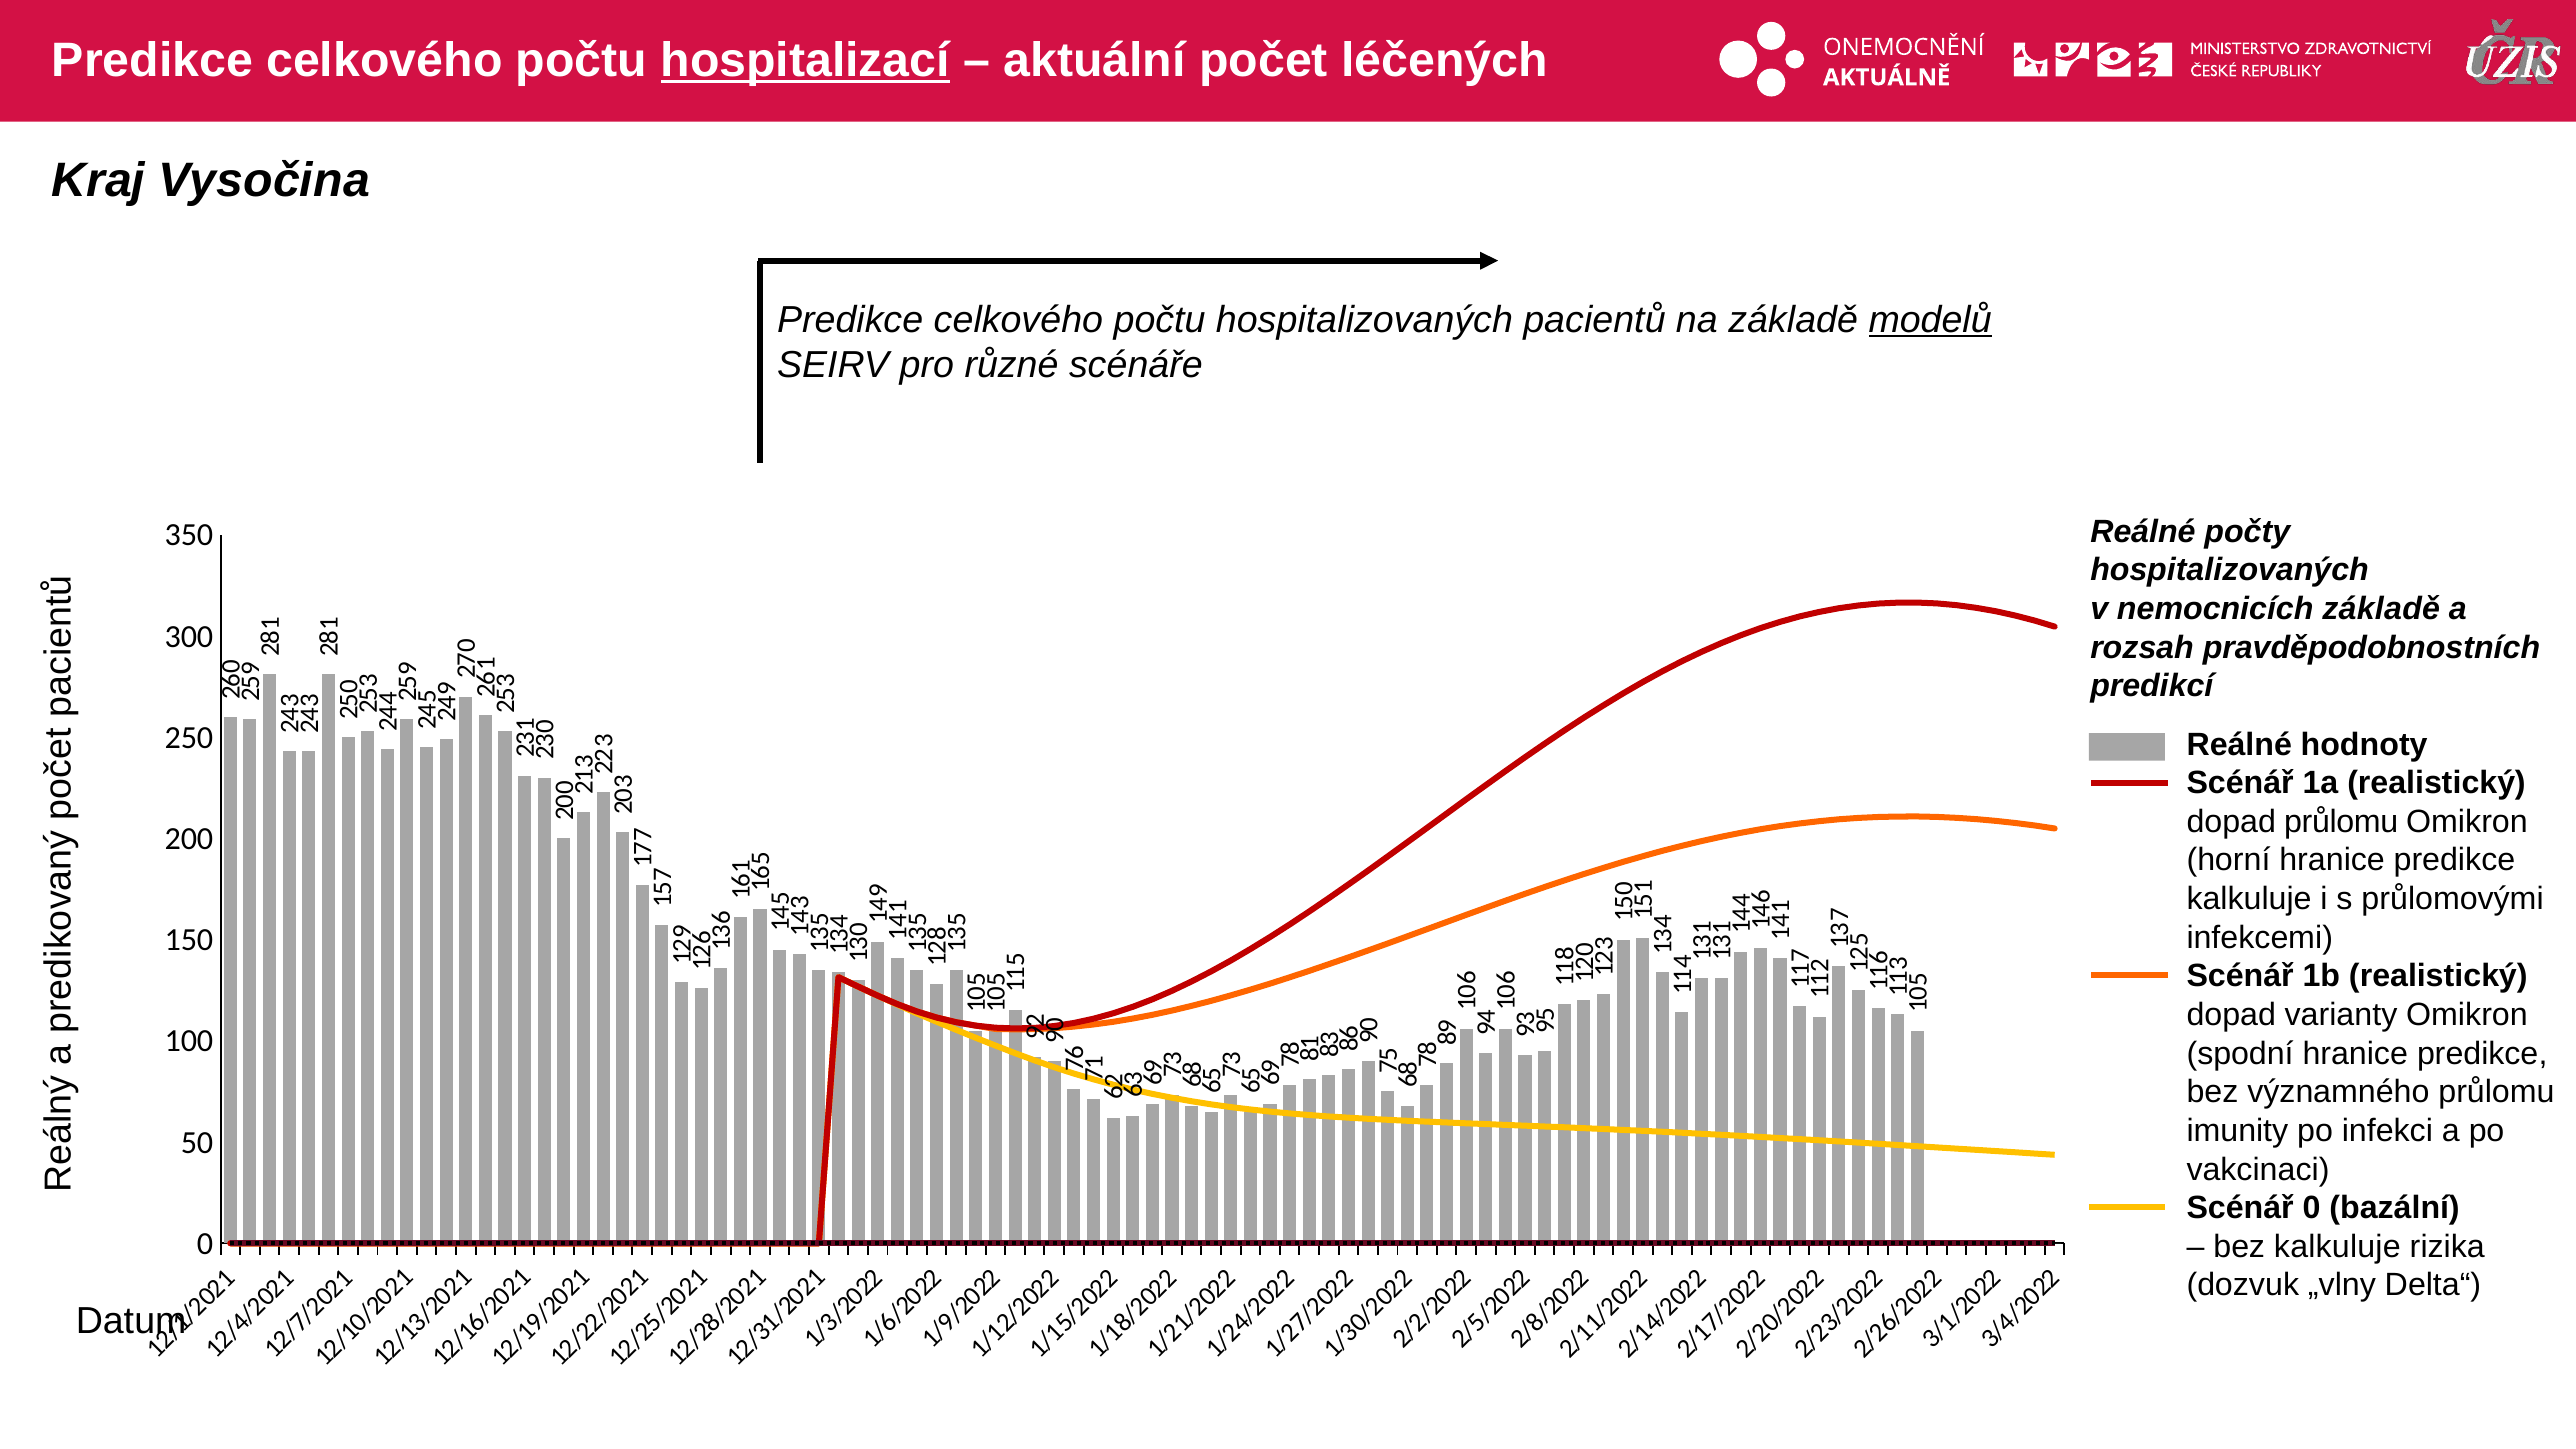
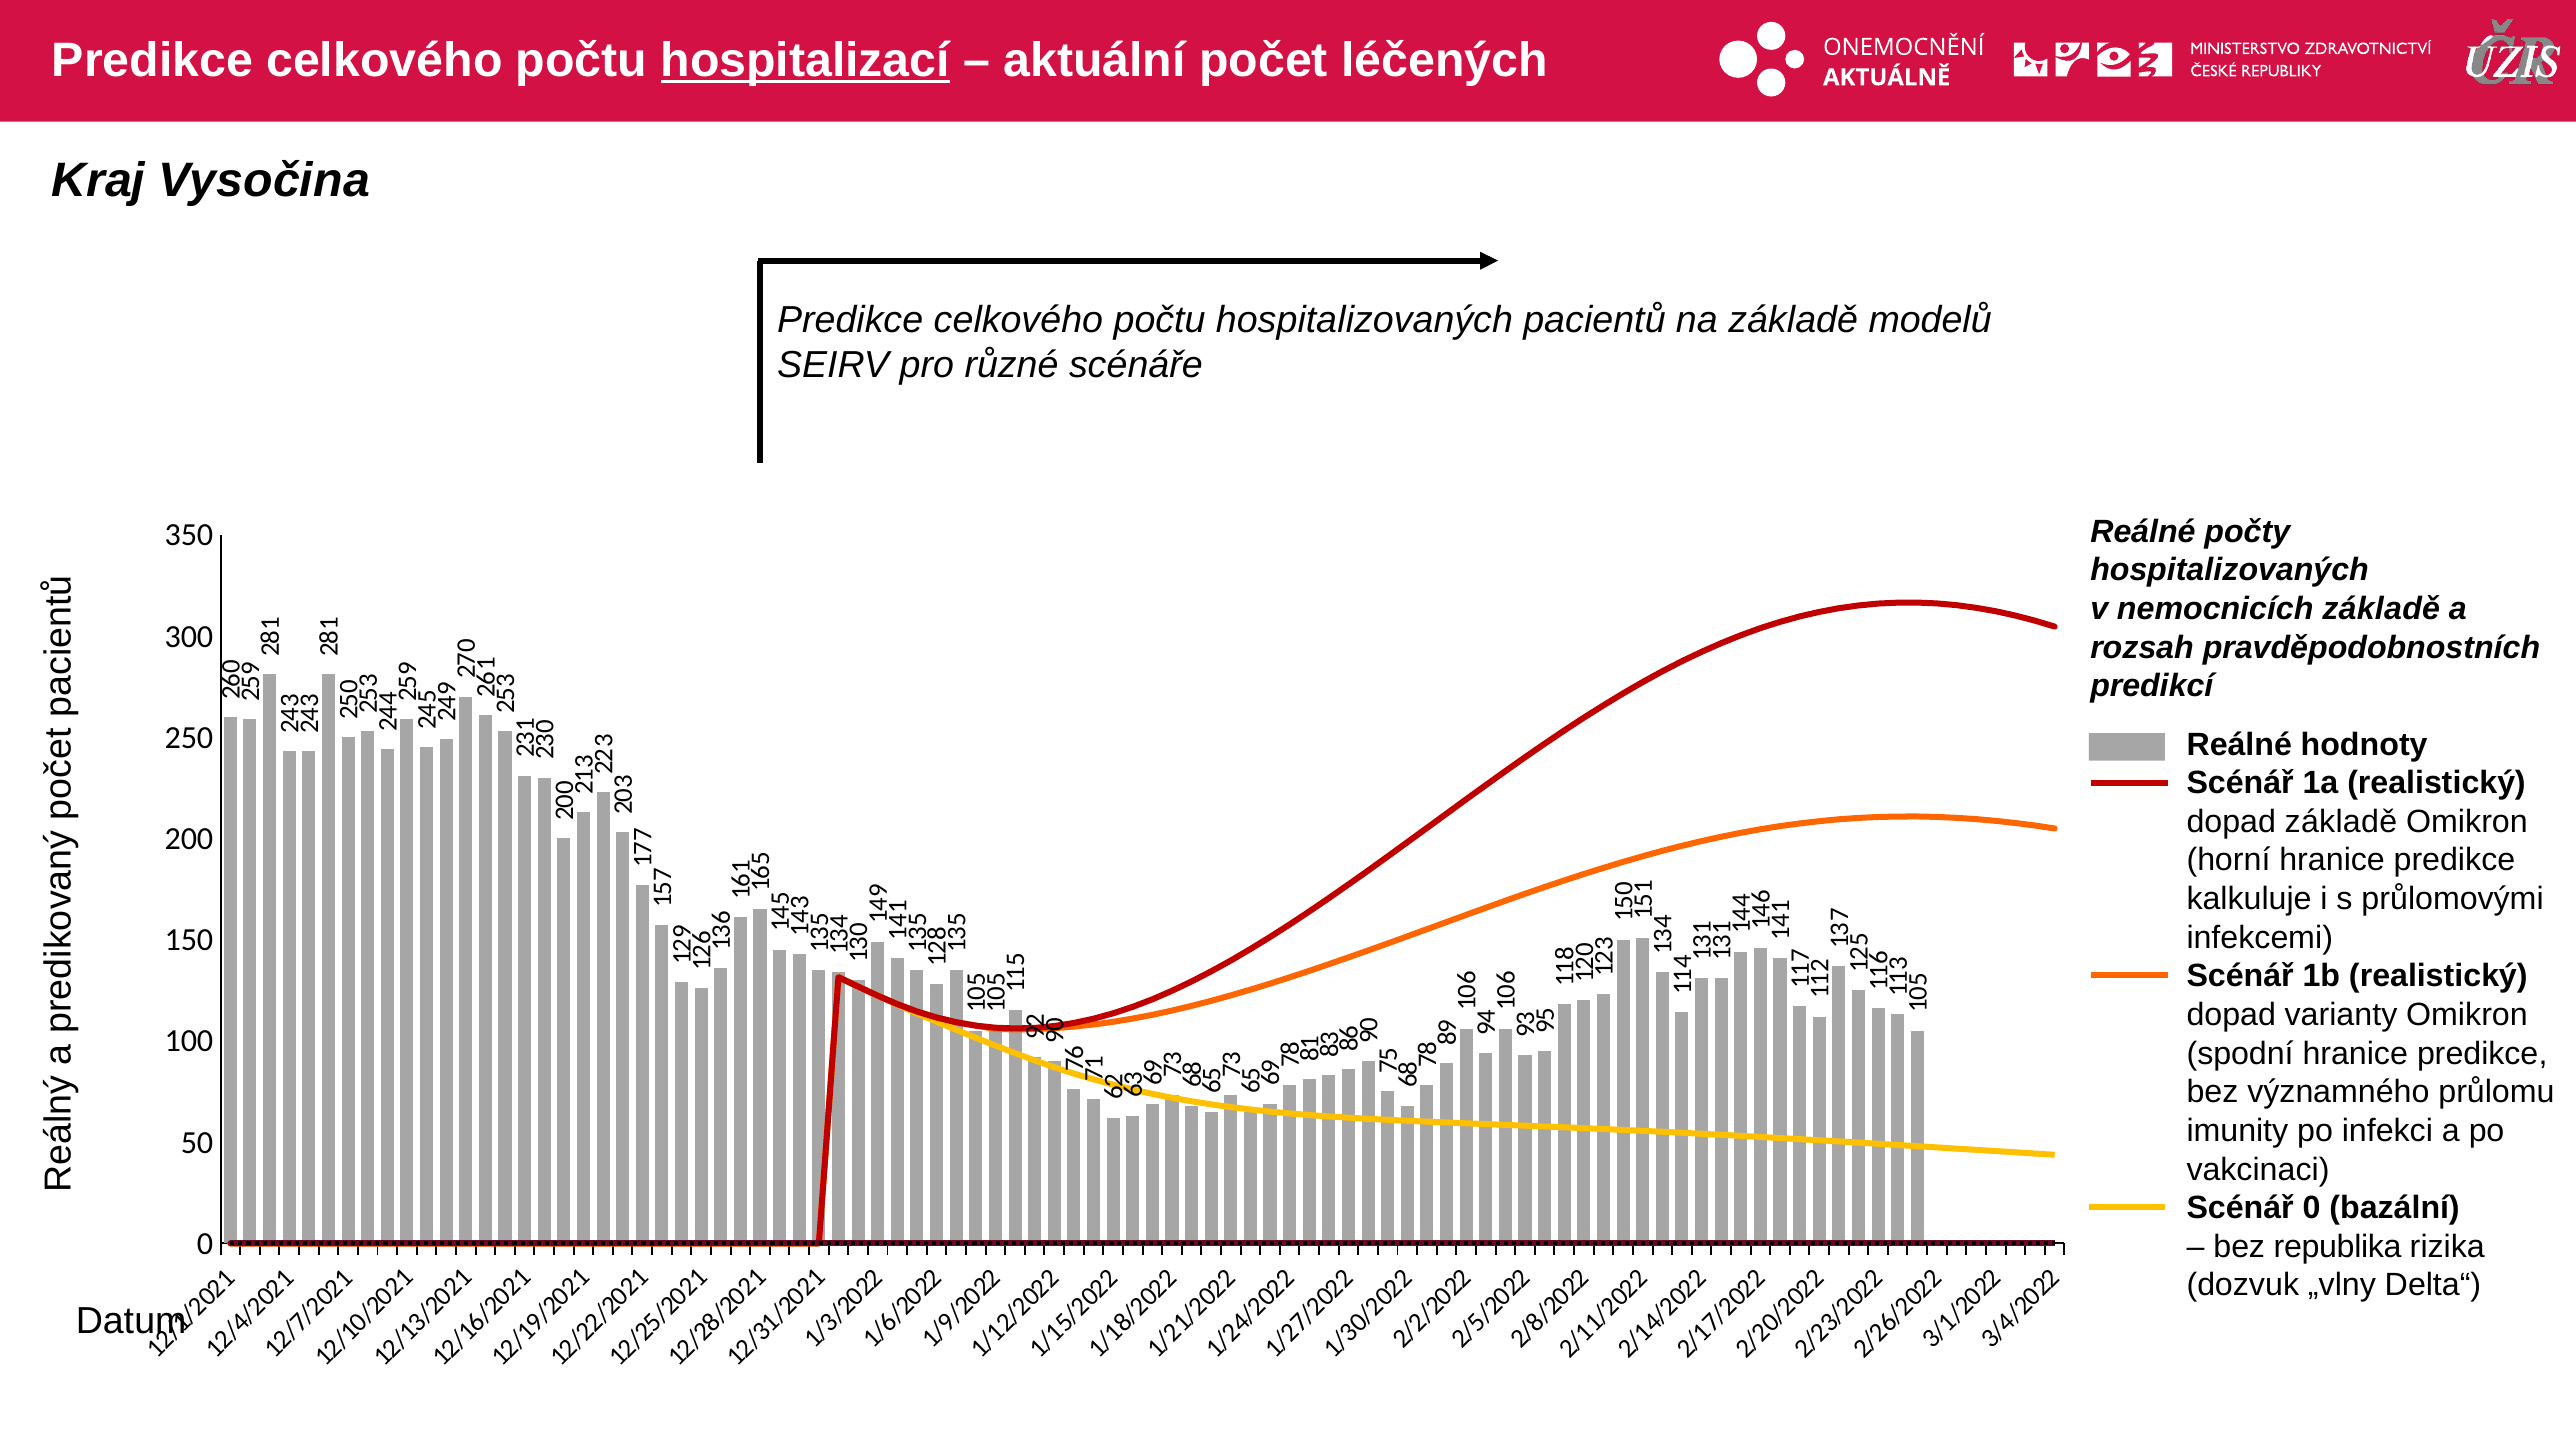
modelů underline: present -> none (1930, 320)
dopad průlomu: průlomu -> základě (2341, 822)
bez kalkuluje: kalkuluje -> republika (2338, 1247)
